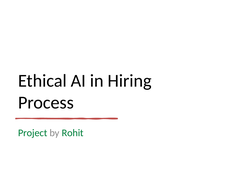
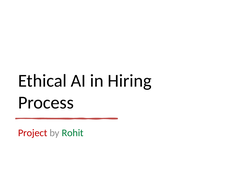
Project colour: green -> red (33, 133)
